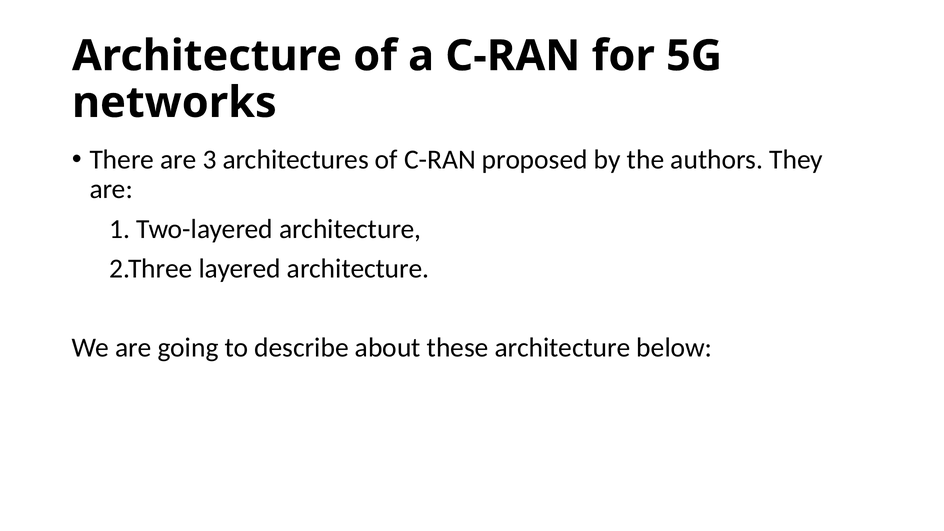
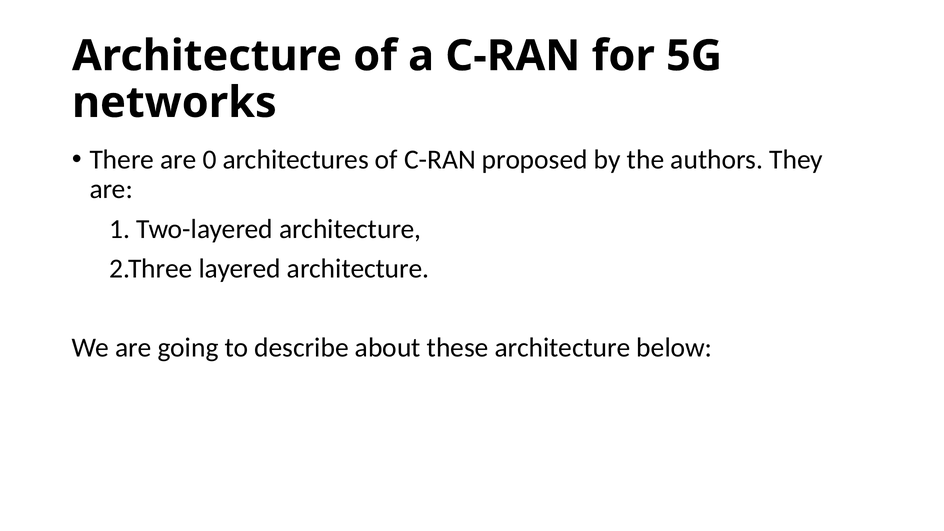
3: 3 -> 0 (209, 160)
